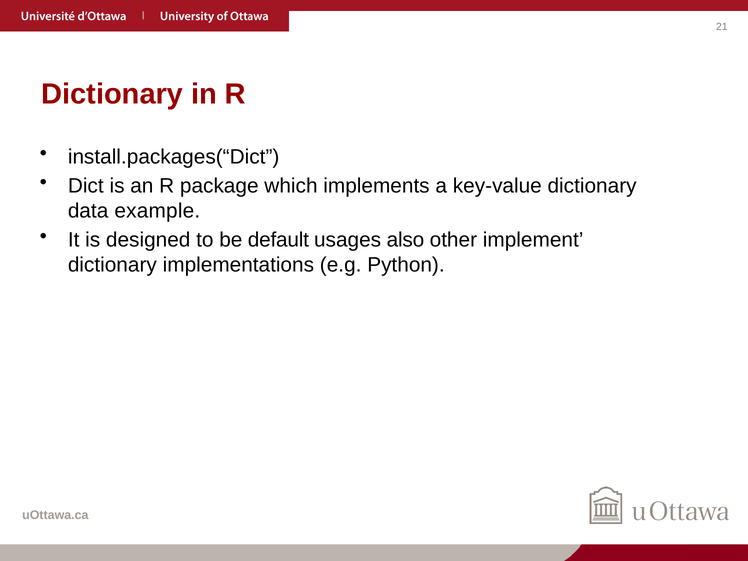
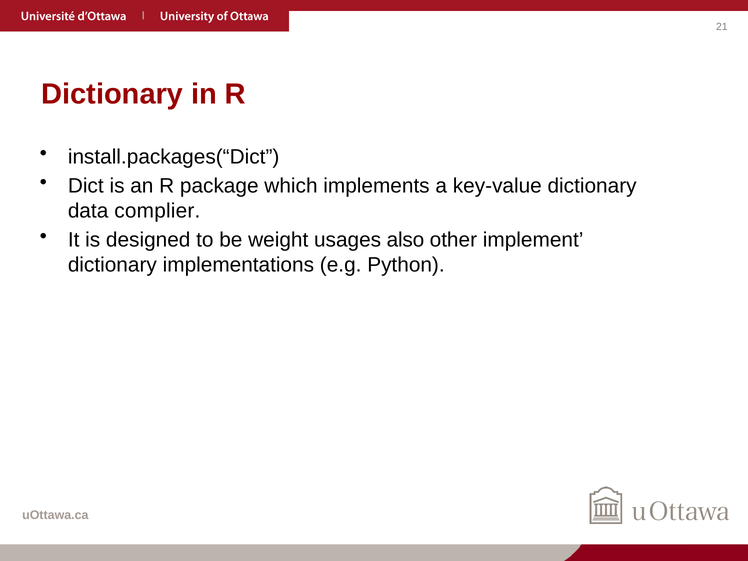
example: example -> complier (157, 211)
default: default -> weight (278, 240)
